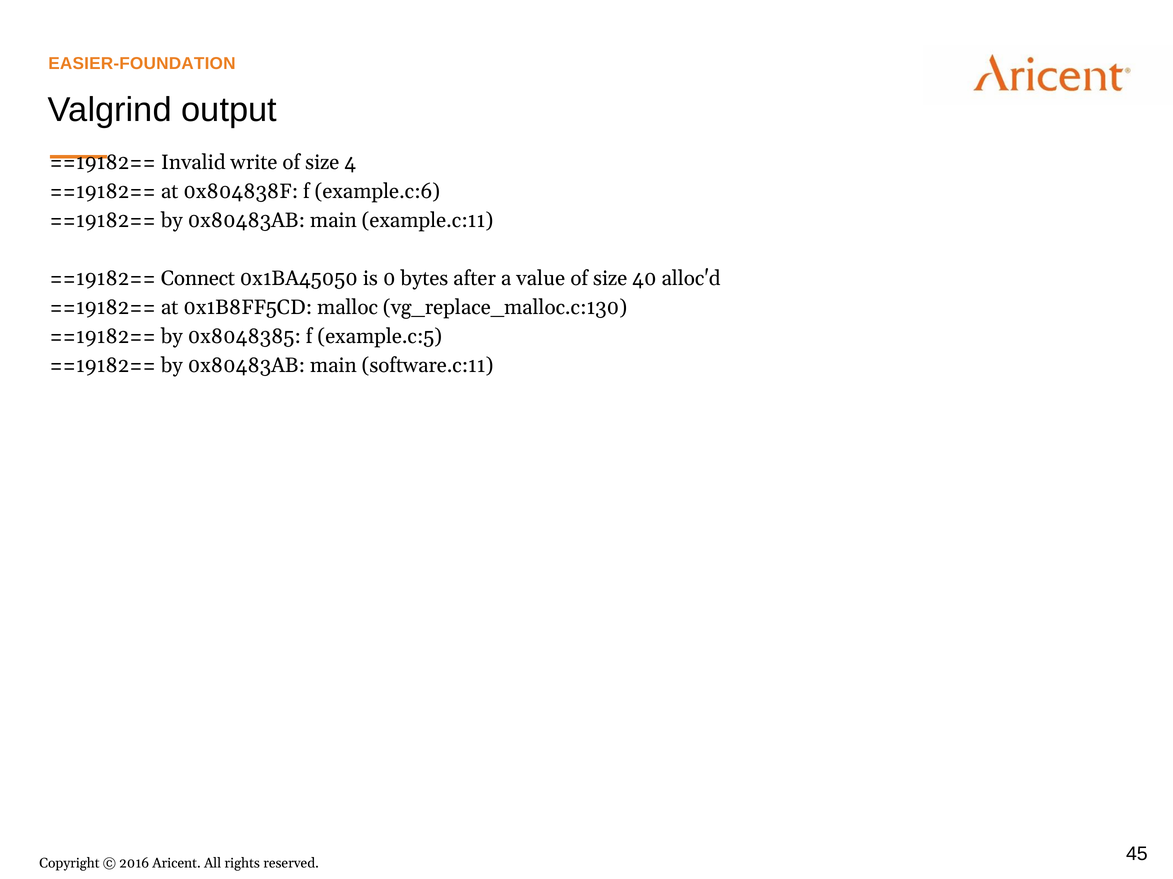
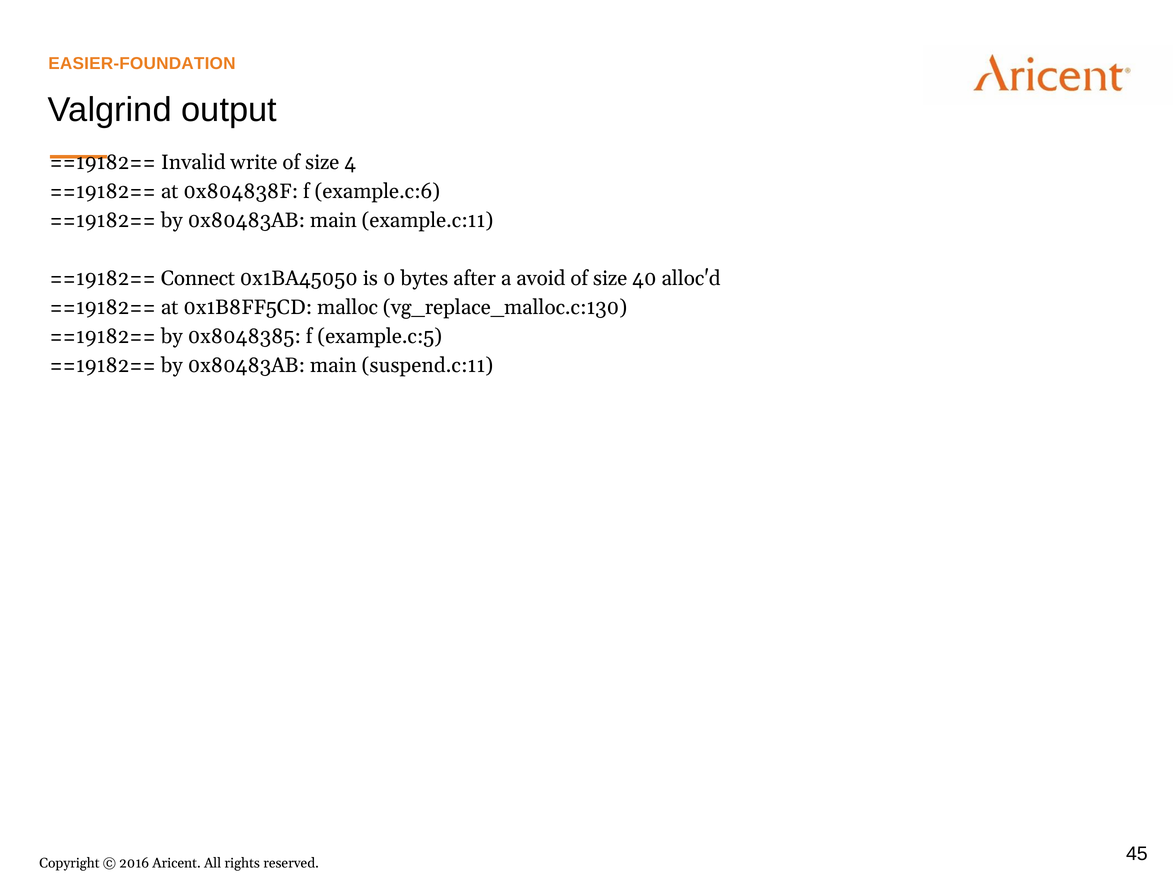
value: value -> avoid (541, 278)
software.c:11: software.c:11 -> suspend.c:11 (427, 365)
